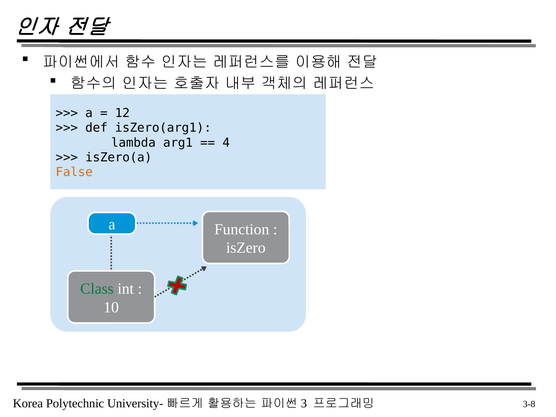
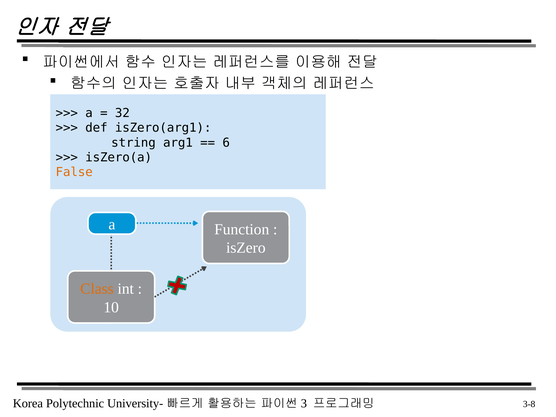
12: 12 -> 32 (122, 113)
lambda: lambda -> string (133, 143)
4: 4 -> 6 (226, 143)
Class colour: green -> orange (97, 289)
